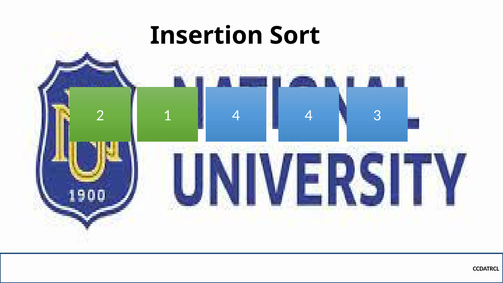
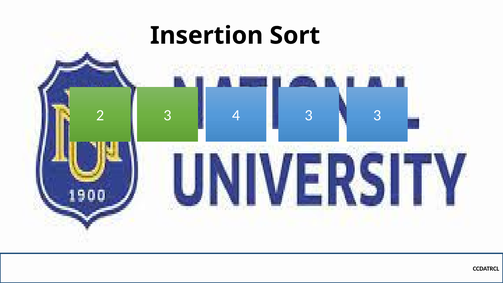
2 1: 1 -> 3 (167, 115)
4 4: 4 -> 3 (309, 115)
